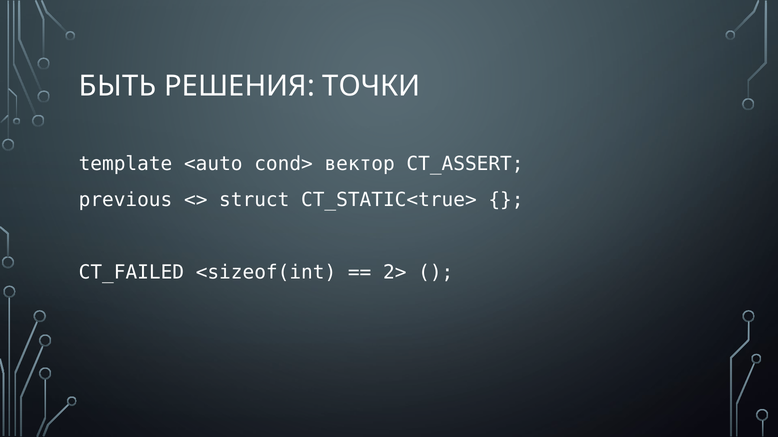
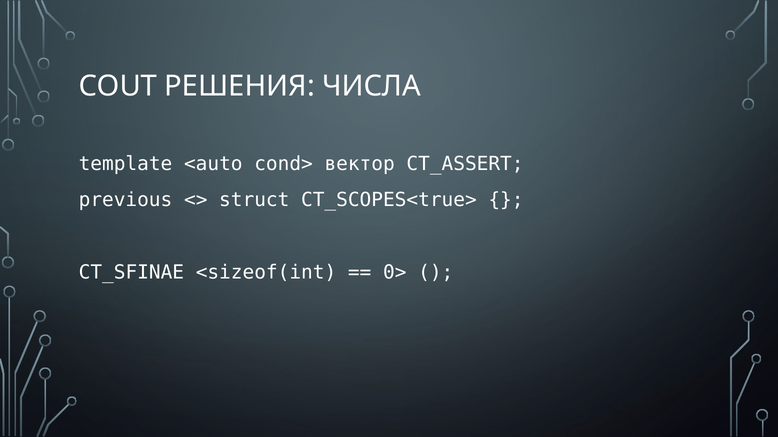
БЫТЬ: БЫТЬ -> COUT (118, 86)
ТОЧКИ: ТОЧКИ -> ЧИСЛА (372, 86)
CT_STATIC<true>: CT_STATIC<true> -> CT_SCOPES<true> (389, 200)
CT_FAILED: CT_FAILED -> CT_SFINAE (131, 273)
2>: 2> -> 0> (395, 273)
